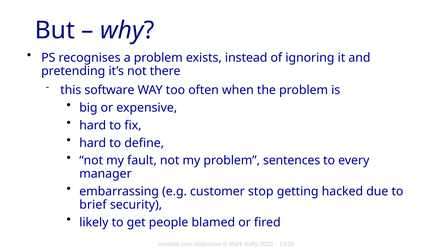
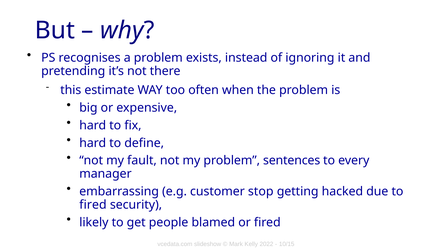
software: software -> estimate (109, 90)
brief: brief -> fired (93, 205)
